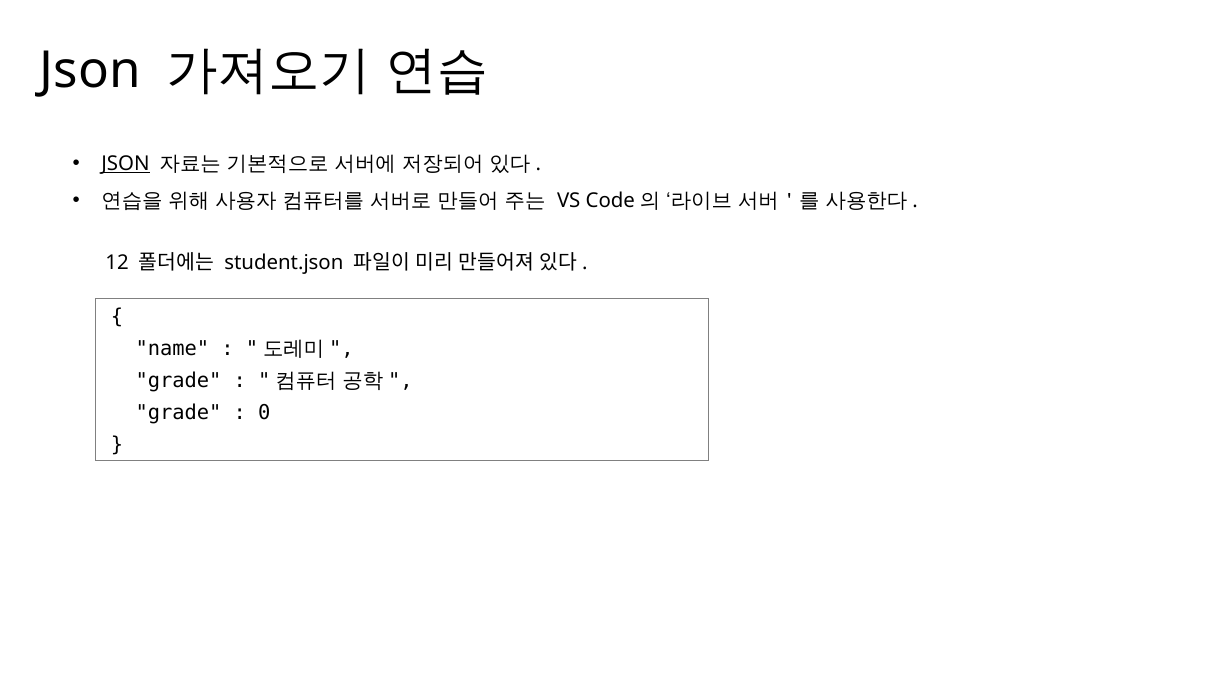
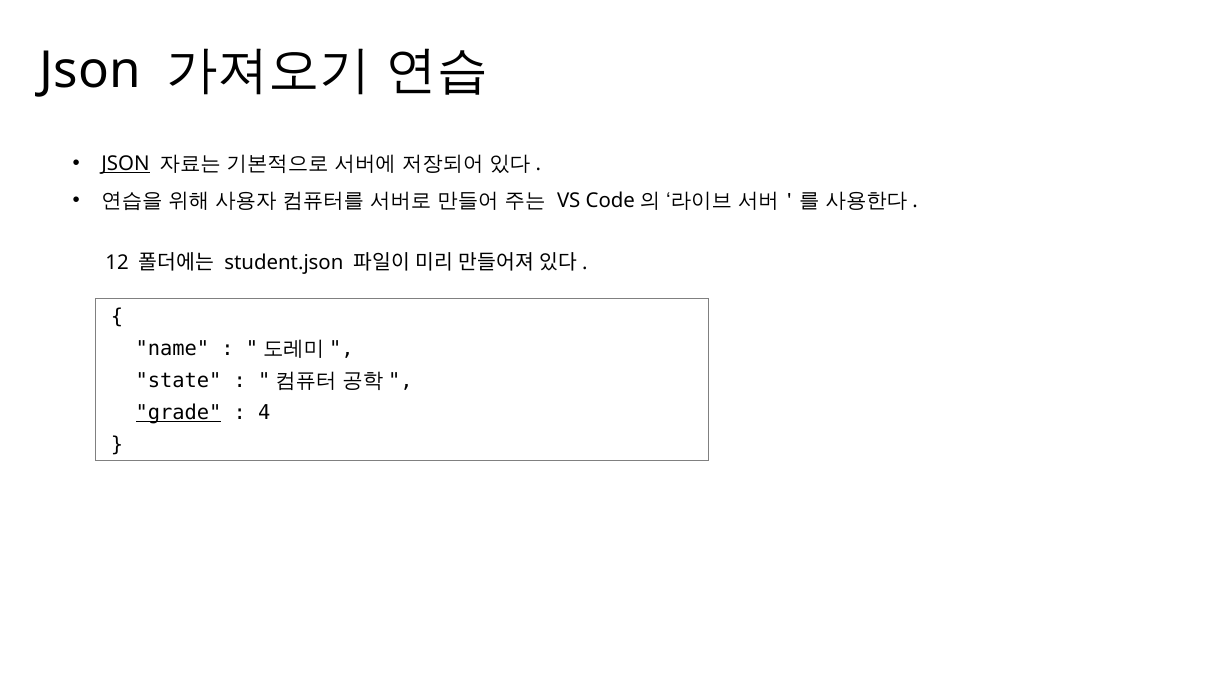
grade: grade -> state (178, 381)
grade underline: none -> present (178, 413)
0: 0 -> 4 (264, 413)
